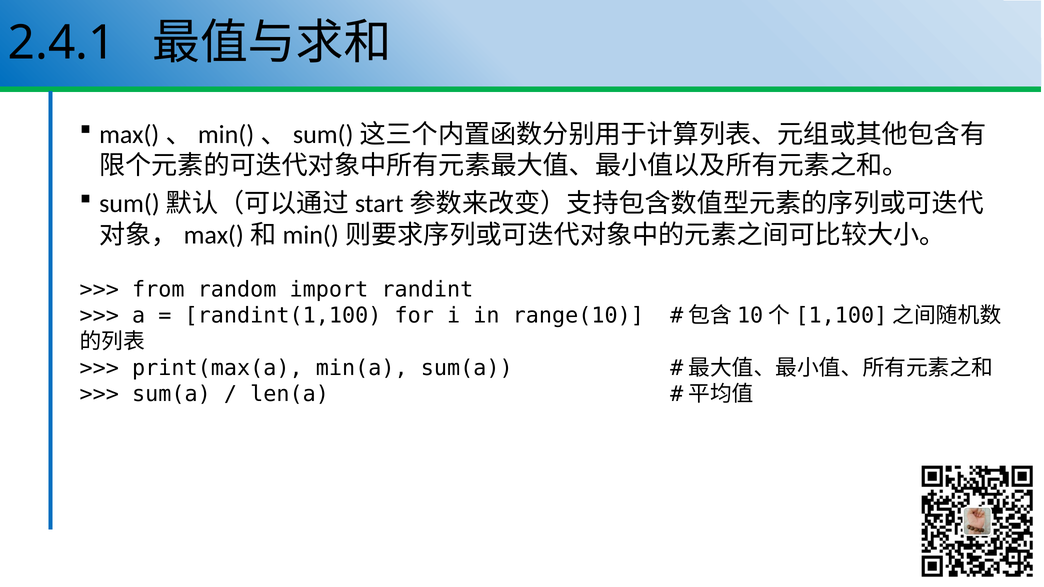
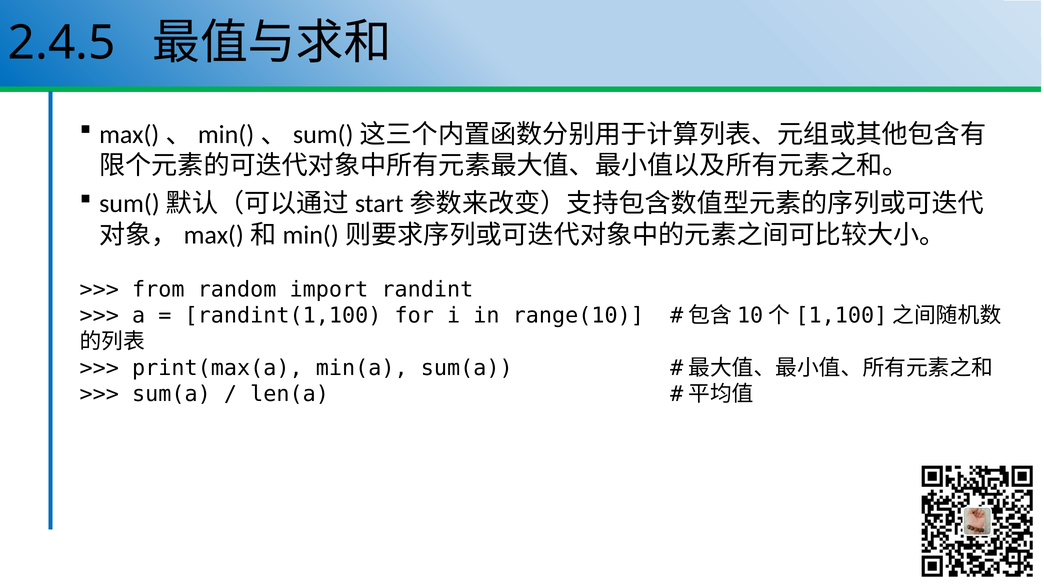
2.4.1: 2.4.1 -> 2.4.5 (62, 43)
